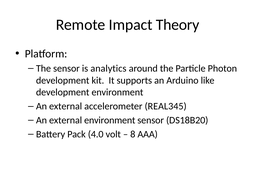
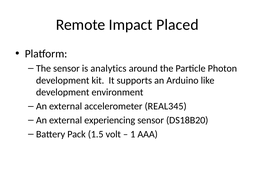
Theory: Theory -> Placed (177, 25)
external environment: environment -> experiencing (110, 120)
4.0: 4.0 -> 1.5 (96, 134)
8: 8 -> 1 (133, 134)
